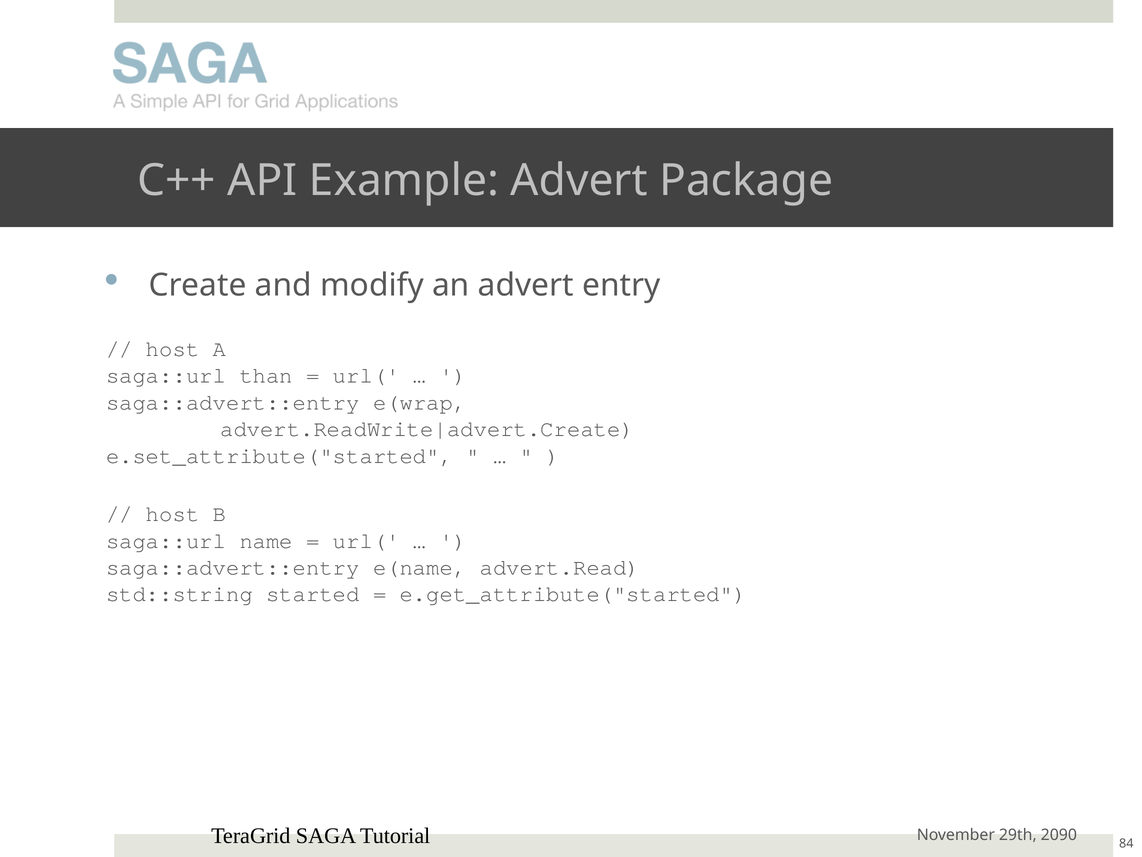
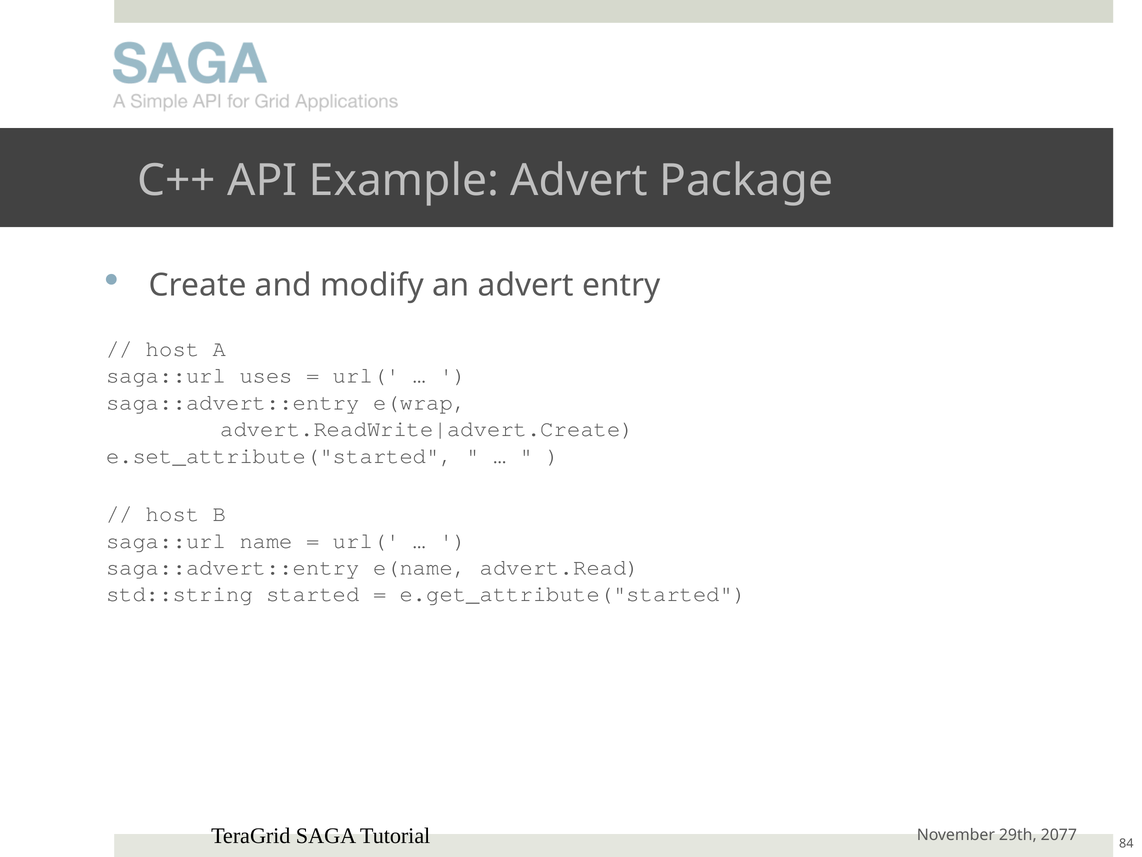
than: than -> uses (266, 375)
2090: 2090 -> 2077 (1059, 835)
